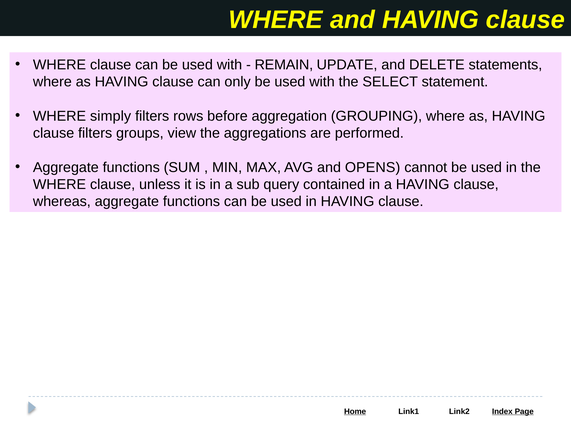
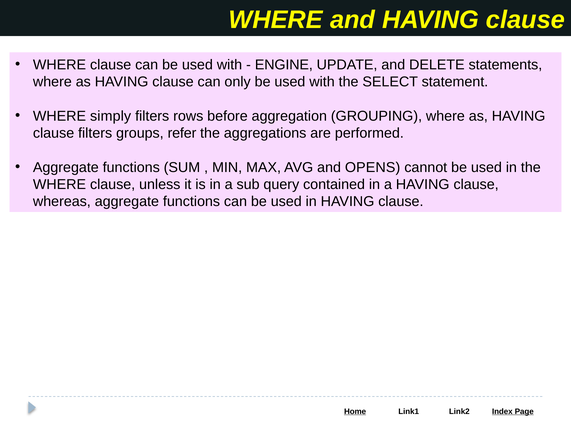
REMAIN: REMAIN -> ENGINE (284, 65)
view: view -> refer (182, 133)
